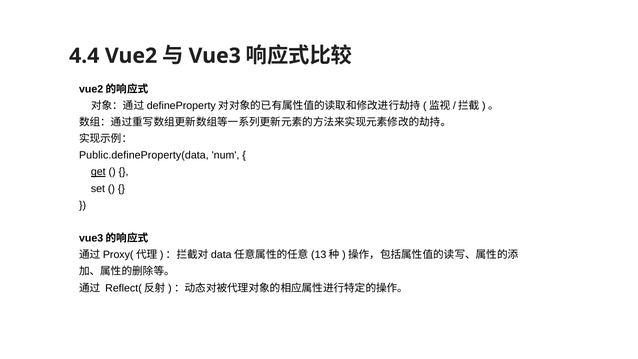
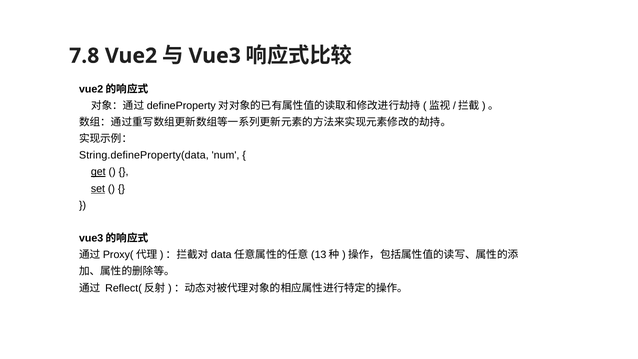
4.4: 4.4 -> 7.8 (84, 56)
Public.defineProperty(data: Public.defineProperty(data -> String.defineProperty(data (144, 155)
set underline: none -> present (98, 188)
